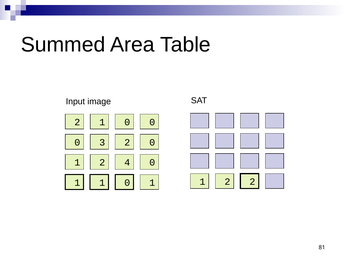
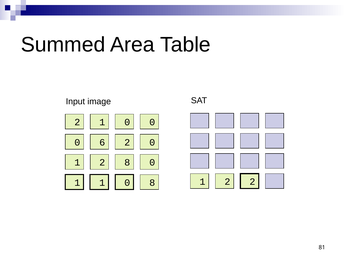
3: 3 -> 6 (102, 143)
2 4: 4 -> 8 (127, 163)
0 1: 1 -> 8 (152, 183)
